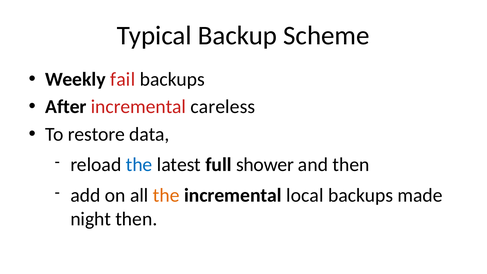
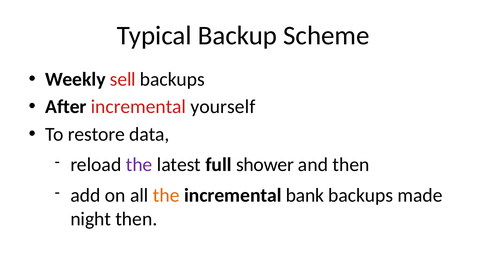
fail: fail -> sell (123, 79)
careless: careless -> yourself (223, 107)
the colour: blue -> purple (139, 165)
local: local -> bank (305, 195)
